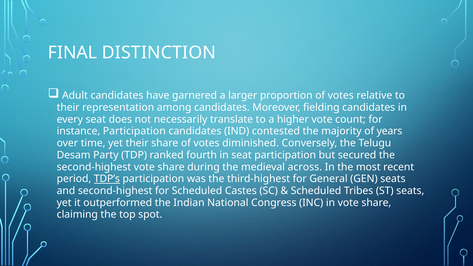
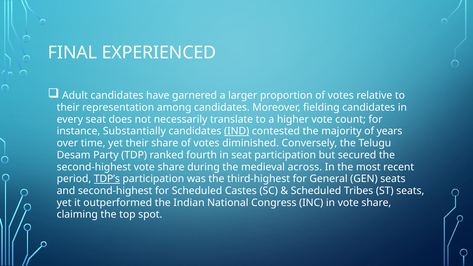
DISTINCTION: DISTINCTION -> EXPERIENCED (159, 53)
instance Participation: Participation -> Substantially (134, 131)
IND underline: none -> present (237, 131)
